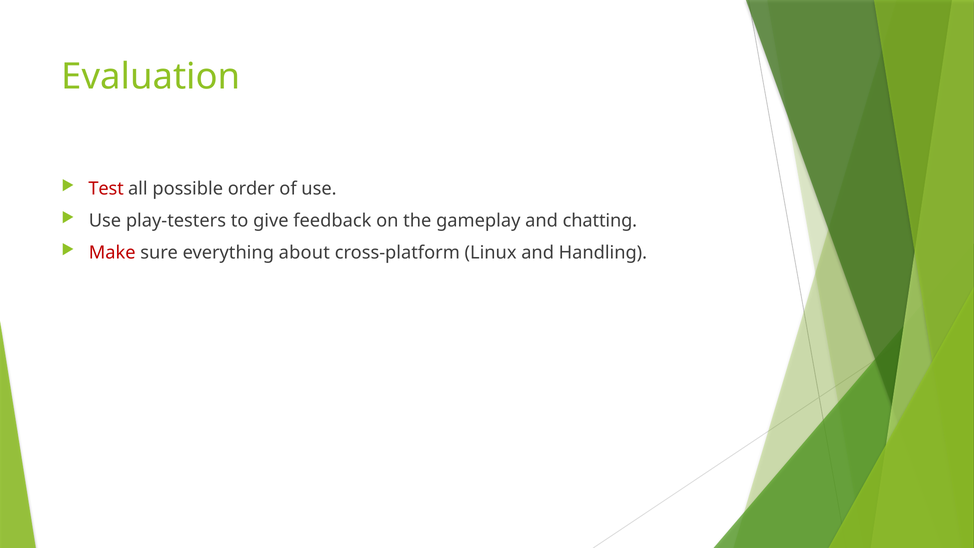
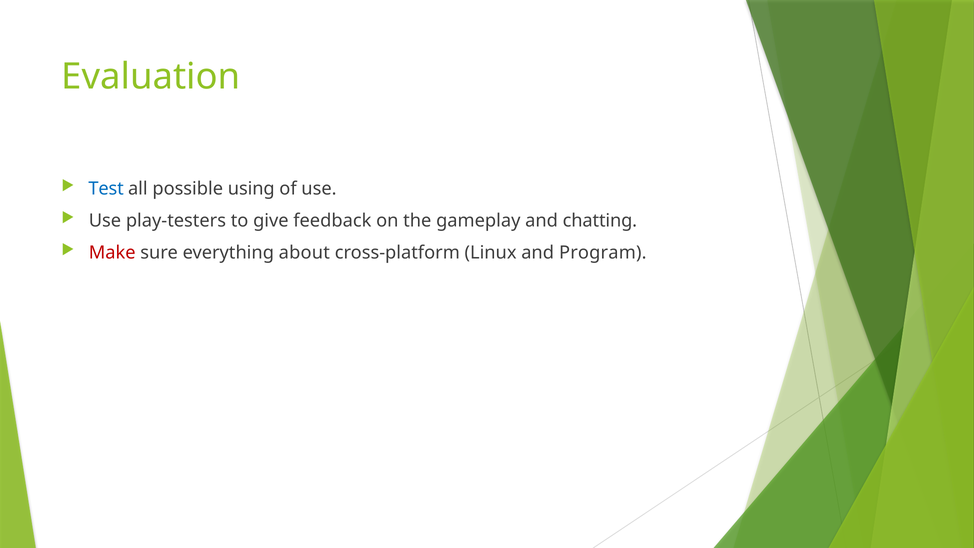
Test colour: red -> blue (106, 189)
order: order -> using (251, 189)
Handling: Handling -> Program (603, 253)
